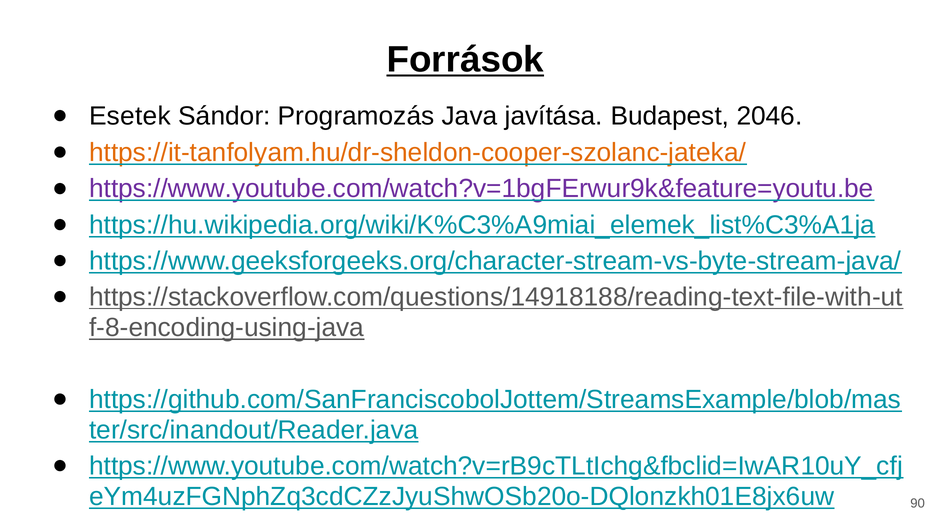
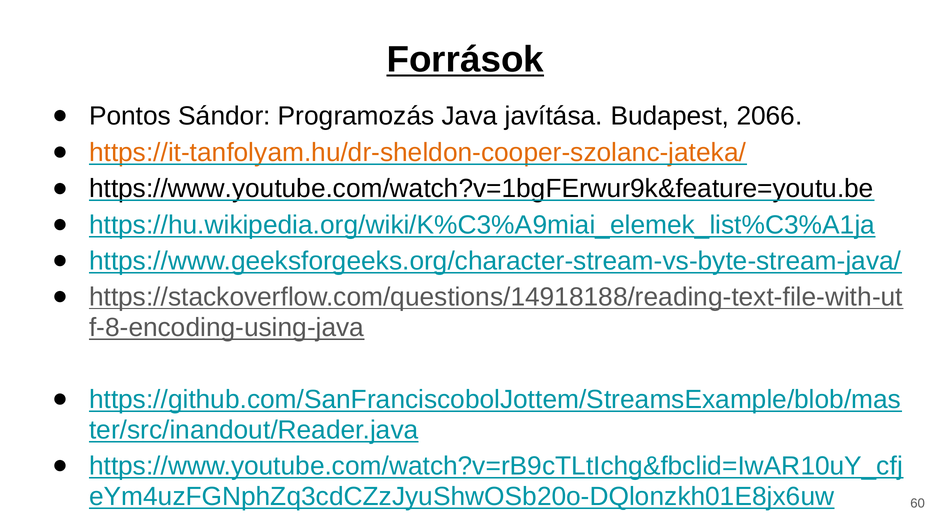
Esetek: Esetek -> Pontos (130, 116)
2046: 2046 -> 2066 (769, 116)
https://www.youtube.com/watch?v=1bgFErwur9k&feature=youtu.be colour: purple -> black (481, 189)
90: 90 -> 60 (918, 504)
